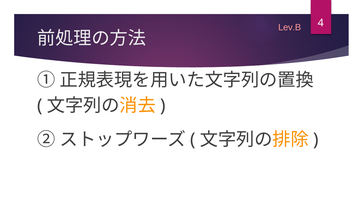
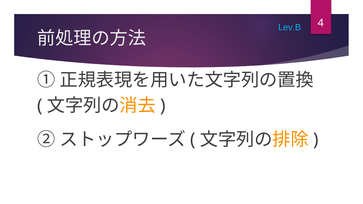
Lev.B colour: pink -> light blue (290, 27)
